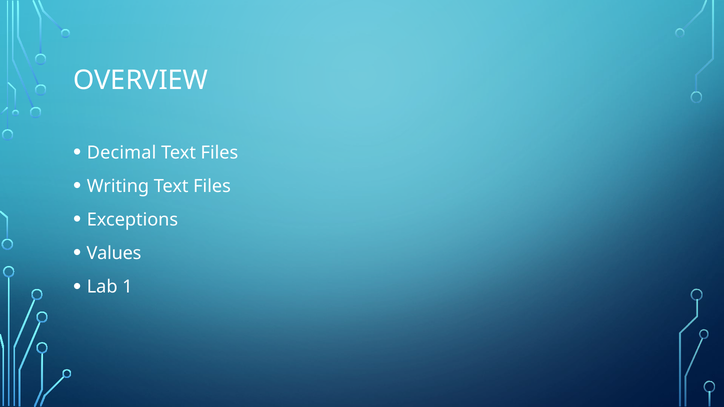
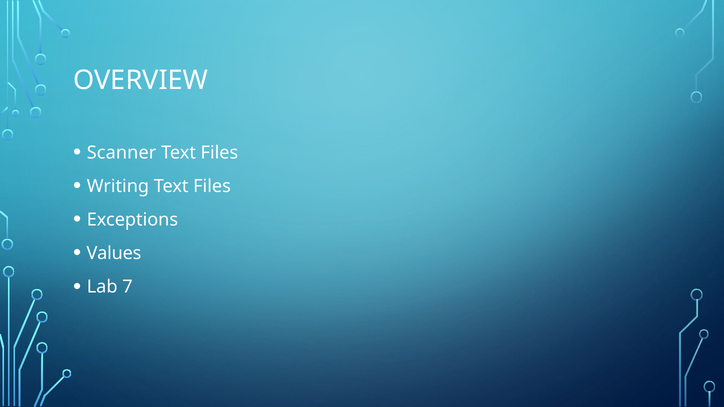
Decimal: Decimal -> Scanner (122, 153)
1: 1 -> 7 (127, 287)
